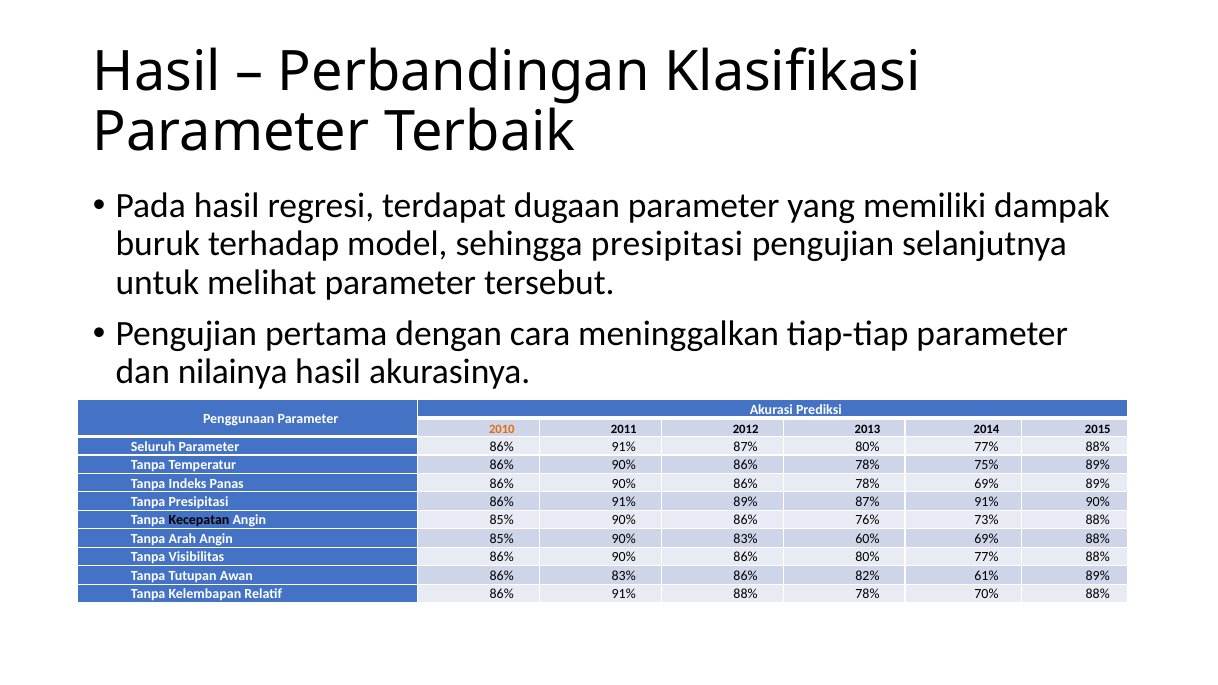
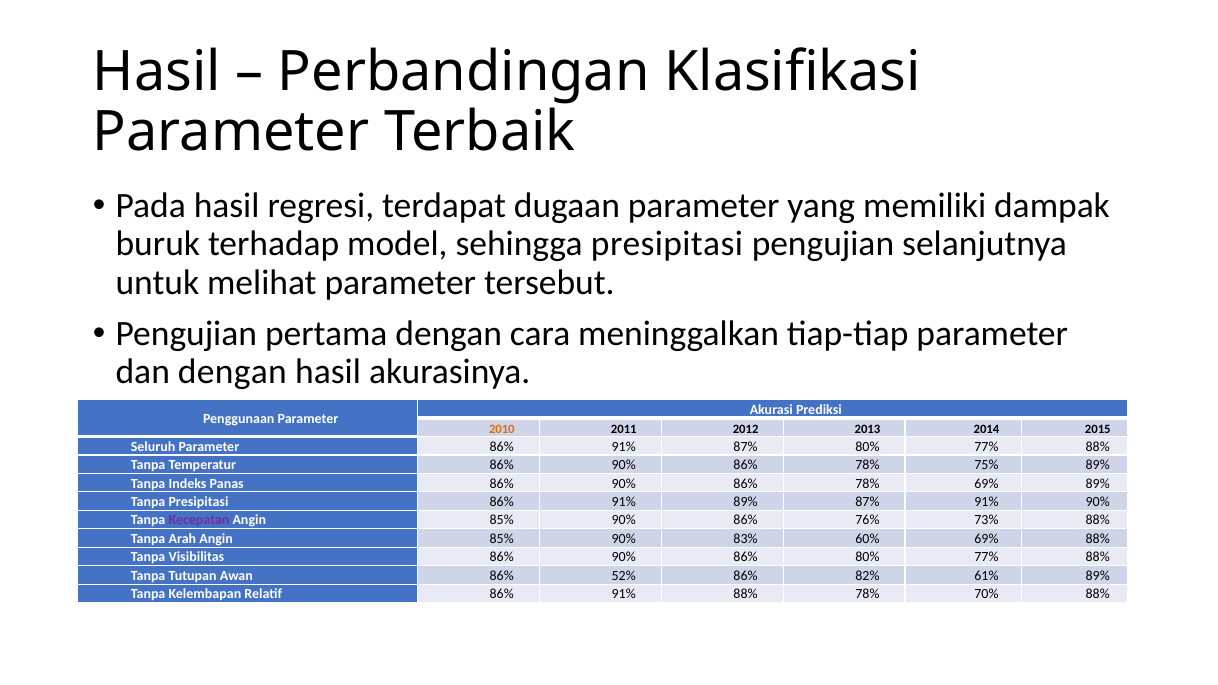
dan nilainya: nilainya -> dengan (232, 372)
Kecepatan colour: black -> purple (199, 520)
86% 83%: 83% -> 52% (624, 576)
